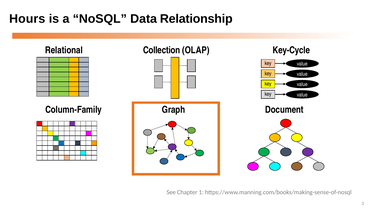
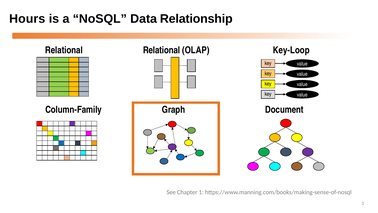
Relational Collection: Collection -> Relational (162, 50)
Key-Cycle: Key-Cycle -> Key-Loop (291, 50)
